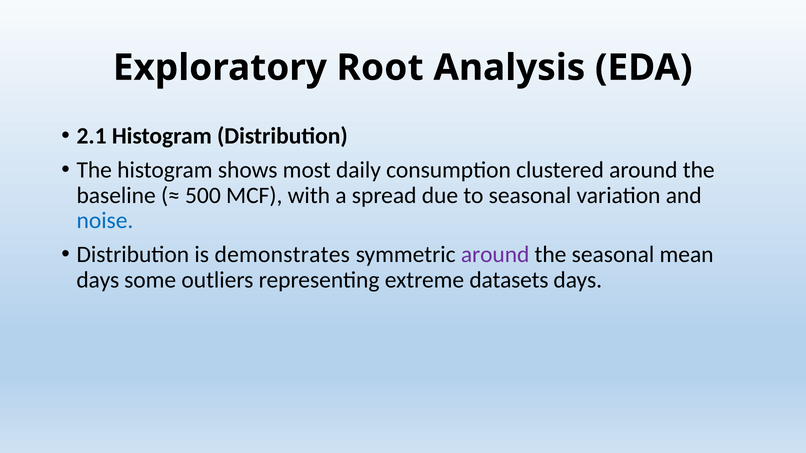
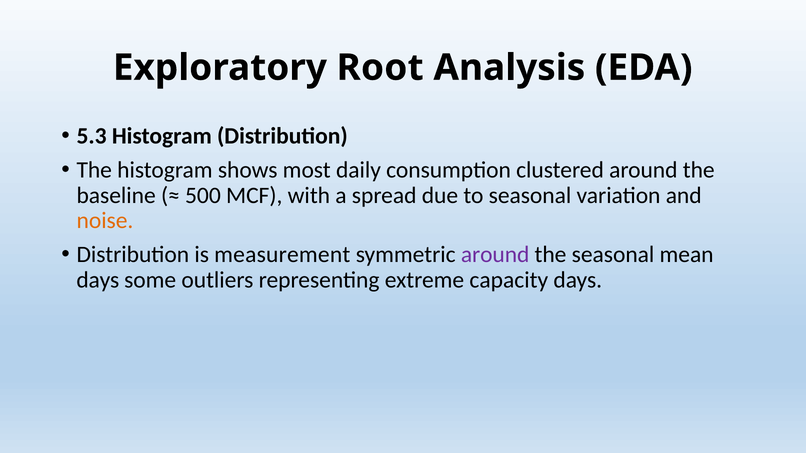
2.1: 2.1 -> 5.3 (92, 136)
noise colour: blue -> orange (105, 221)
demonstrates: demonstrates -> measurement (282, 255)
datasets: datasets -> capacity (509, 280)
